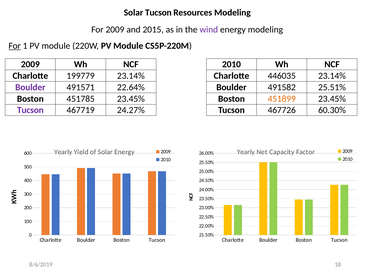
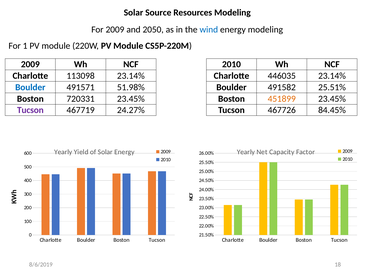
Solar Tucson: Tucson -> Source (158, 12)
2015: 2015 -> 2050 (153, 30)
wind colour: purple -> blue (209, 30)
For underline: present -> none (15, 46)
199779: 199779 -> 113098 (81, 76)
Boulder colour: purple -> blue (30, 87)
22.64%: 22.64% -> 51.98% (131, 87)
451785: 451785 -> 720331 (81, 99)
60.30%: 60.30% -> 84.45% (332, 110)
